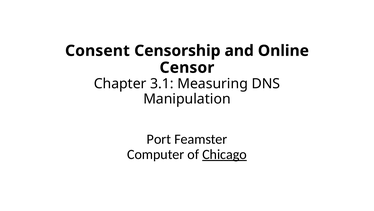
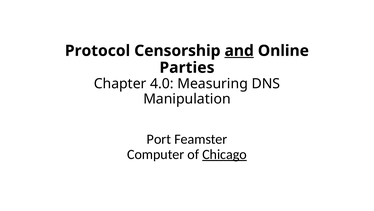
Consent: Consent -> Protocol (98, 51)
and underline: none -> present (239, 51)
Censor: Censor -> Parties (187, 67)
3.1: 3.1 -> 4.0 (162, 83)
